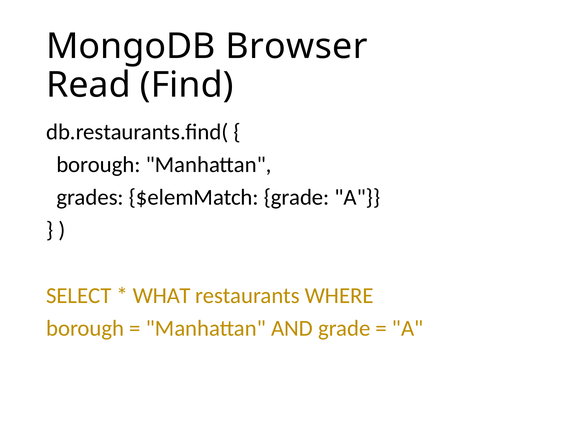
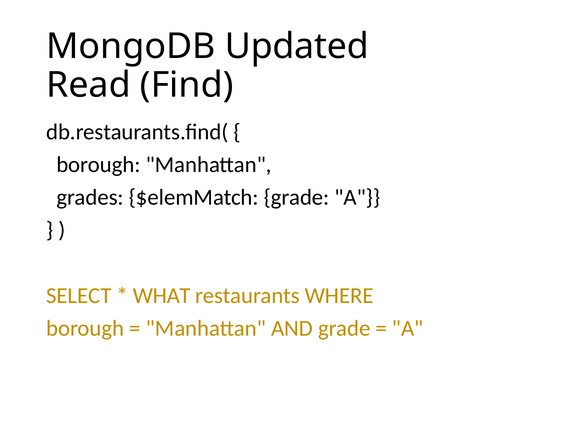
Browser: Browser -> Updated (297, 46)
